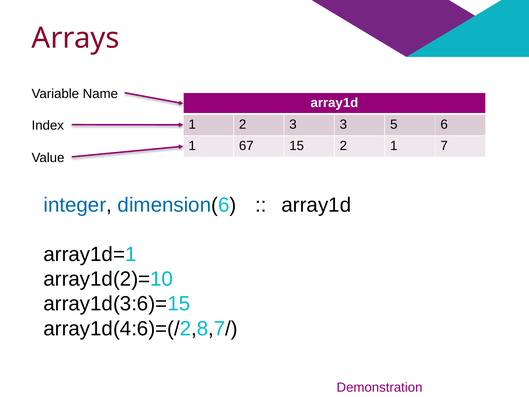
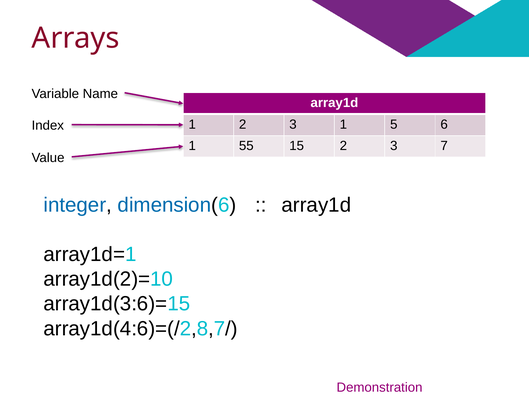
3 3: 3 -> 1 (343, 124)
67: 67 -> 55 (246, 146)
15 2 1: 1 -> 3 (394, 146)
